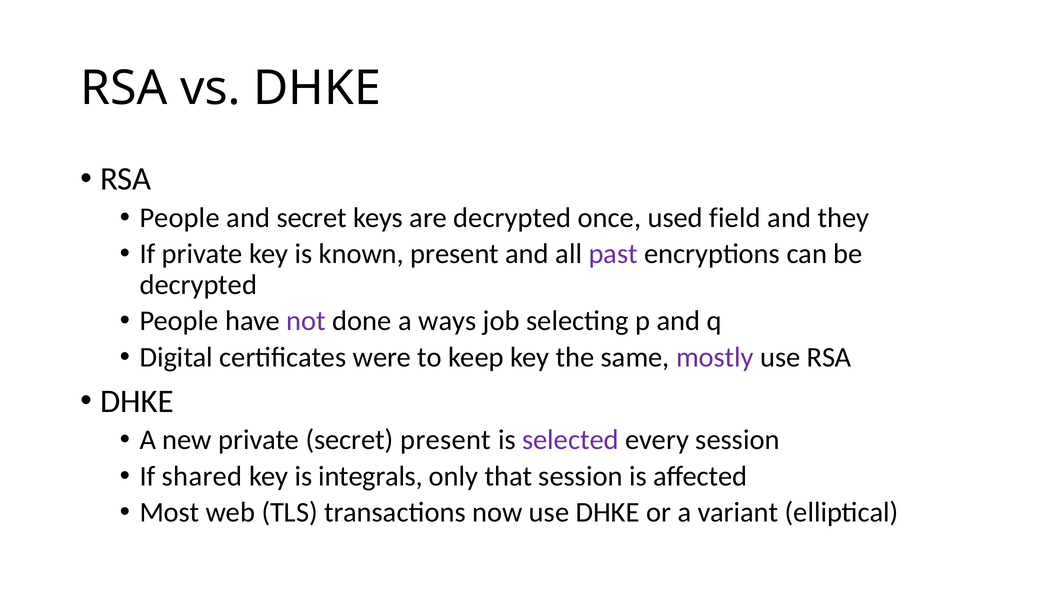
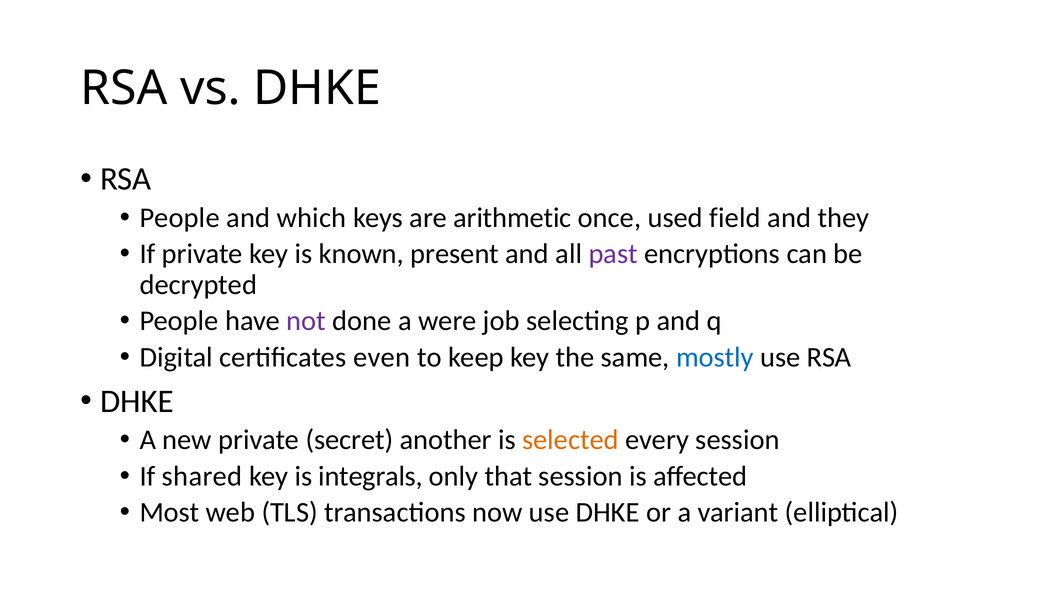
and secret: secret -> which (311, 218)
are decrypted: decrypted -> arithmetic (512, 218)
ways: ways -> were (447, 321)
were: were -> even (382, 357)
mostly colour: purple -> blue (715, 357)
secret present: present -> another (446, 440)
selected colour: purple -> orange (570, 440)
